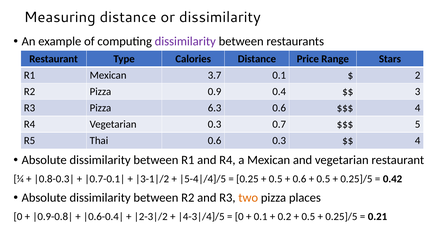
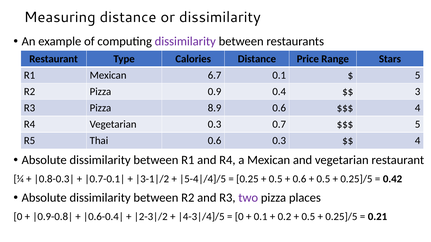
3.7: 3.7 -> 6.7 (215, 75)
2: 2 -> 5 (418, 75)
6.3: 6.3 -> 8.9 (215, 108)
two colour: orange -> purple (248, 198)
